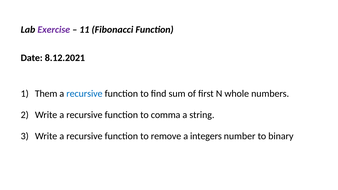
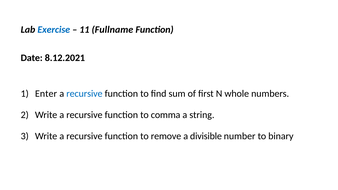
Exercise colour: purple -> blue (54, 30)
Fibonacci: Fibonacci -> Fullname (112, 30)
Them: Them -> Enter (46, 94)
integers: integers -> divisible (206, 136)
